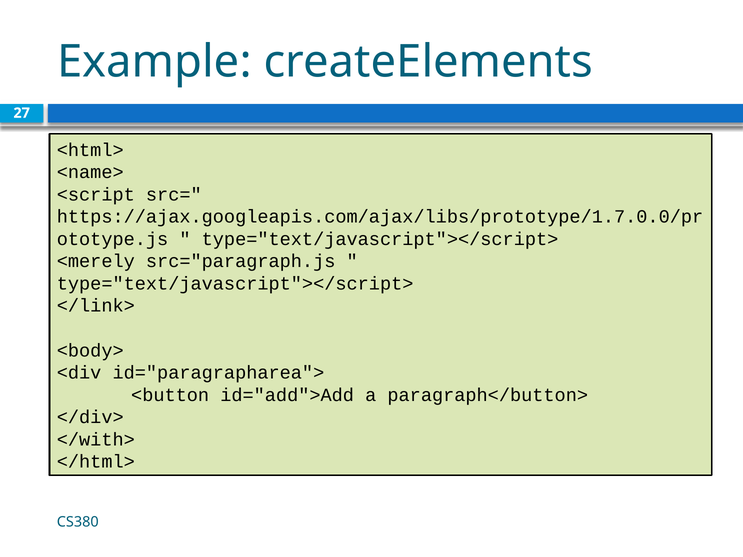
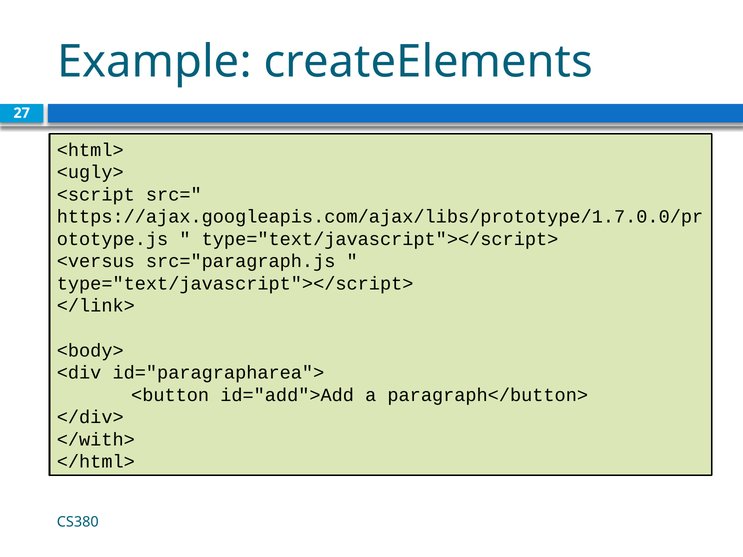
<name>: <name> -> <ugly> (90, 172)
<merely: <merely -> <versus (96, 261)
